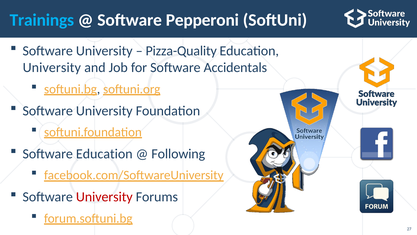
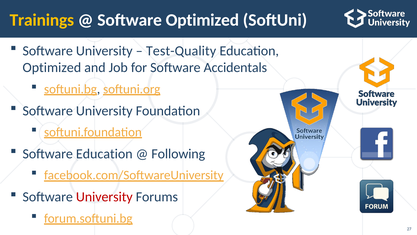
Trainings colour: light blue -> yellow (42, 20)
Software Pepperoni: Pepperoni -> Optimized (202, 20)
Pizza-Quality: Pizza-Quality -> Test-Quality (181, 51)
University: University -> Optimized (52, 68)
